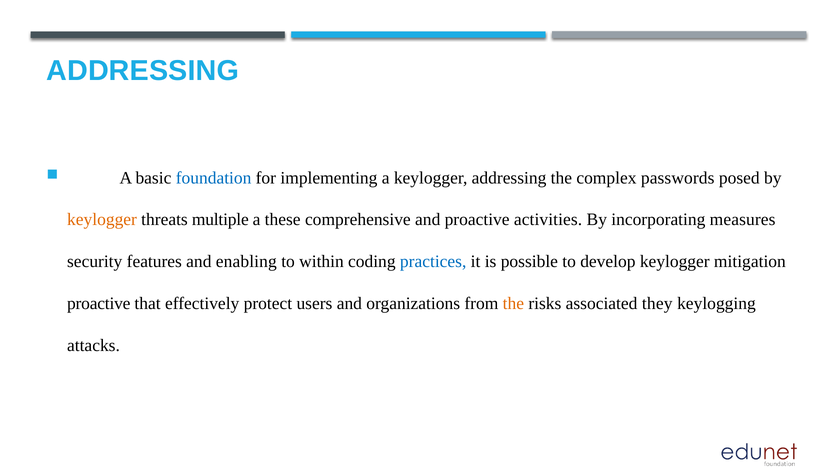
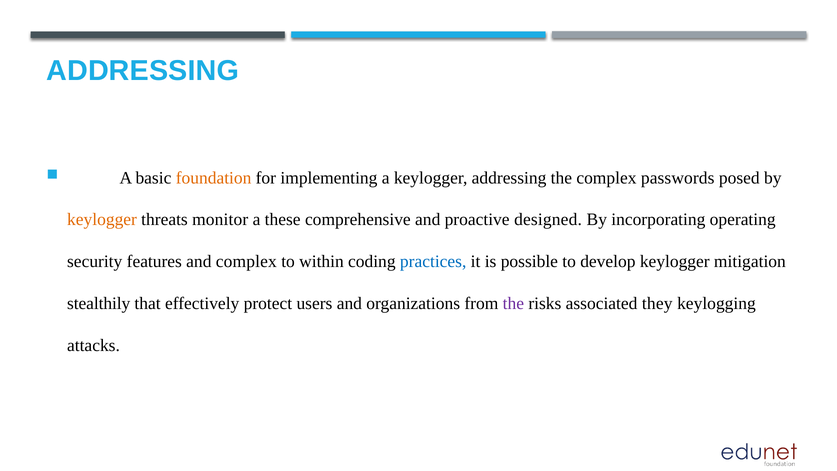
foundation colour: blue -> orange (214, 178)
multiple: multiple -> monitor (220, 220)
activities: activities -> designed (548, 220)
measures: measures -> operating (743, 220)
and enabling: enabling -> complex (246, 262)
proactive: proactive -> stealthily (99, 303)
the colour: orange -> purple (513, 303)
